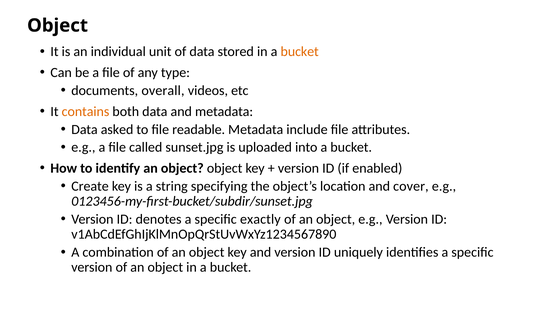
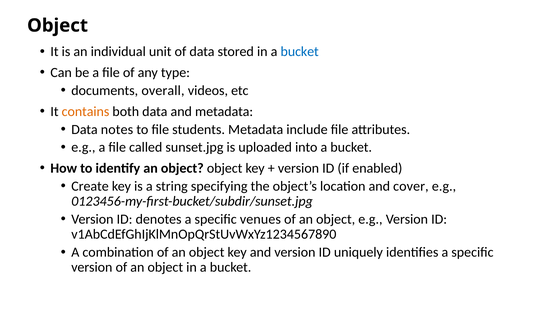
bucket colour: orange -> blue (300, 52)
asked: asked -> notes (117, 130)
readable: readable -> students (199, 130)
exactly: exactly -> venues (260, 220)
